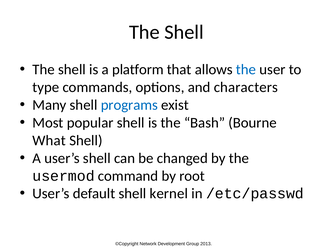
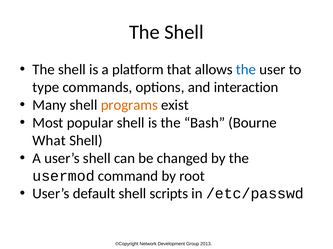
characters: characters -> interaction (246, 88)
programs colour: blue -> orange (129, 105)
kernel: kernel -> scripts (169, 194)
